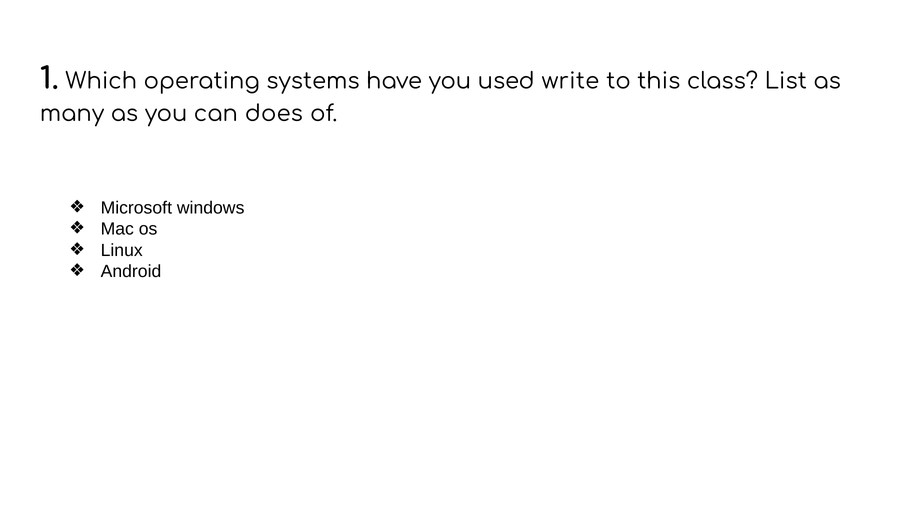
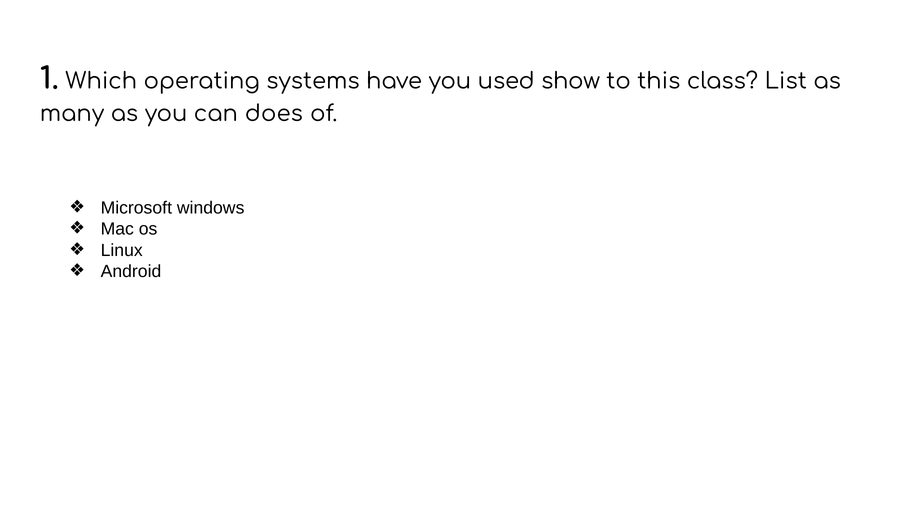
write: write -> show (571, 81)
